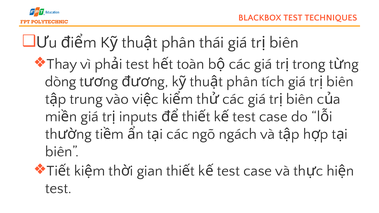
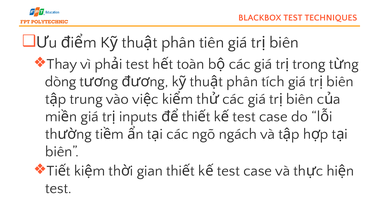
thái: thái -> tiên (212, 43)
